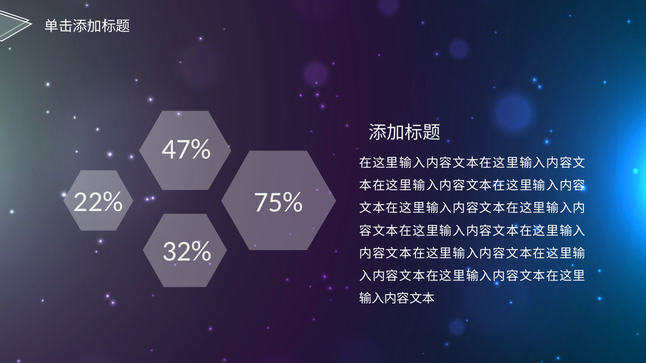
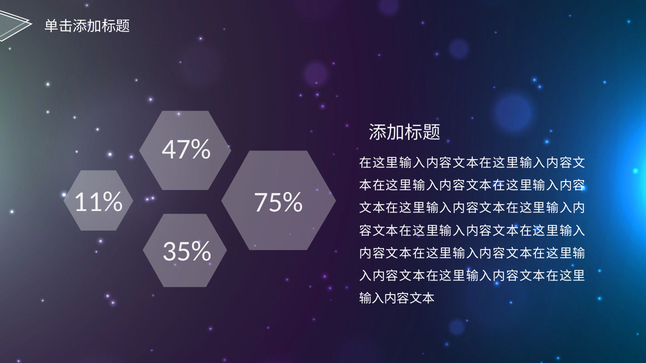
22%: 22% -> 11% (98, 202)
32%: 32% -> 35% (187, 251)
